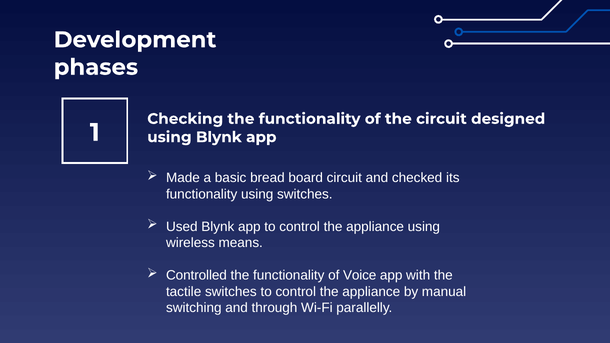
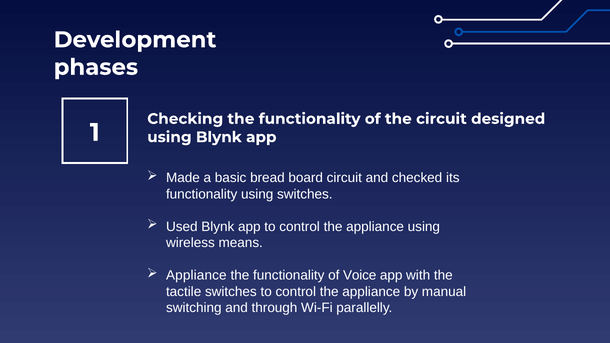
Controlled: Controlled -> Appliance (196, 276)
